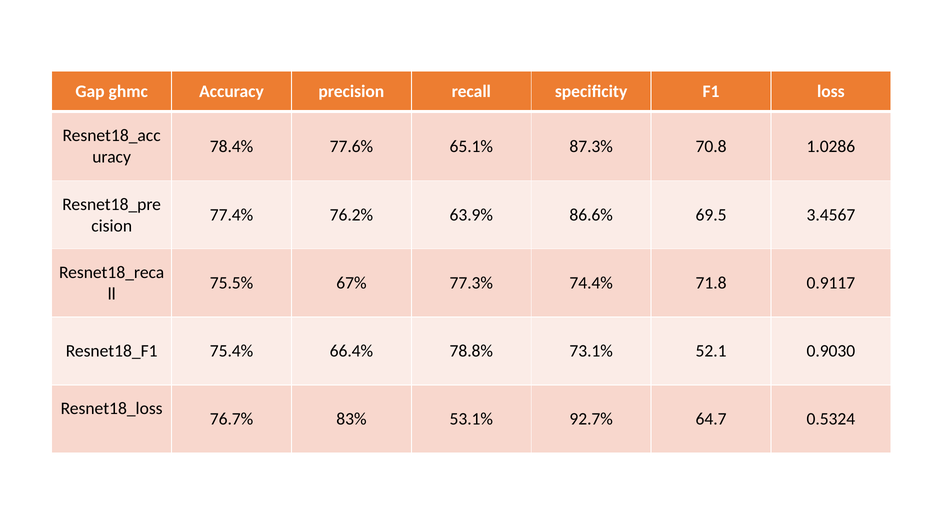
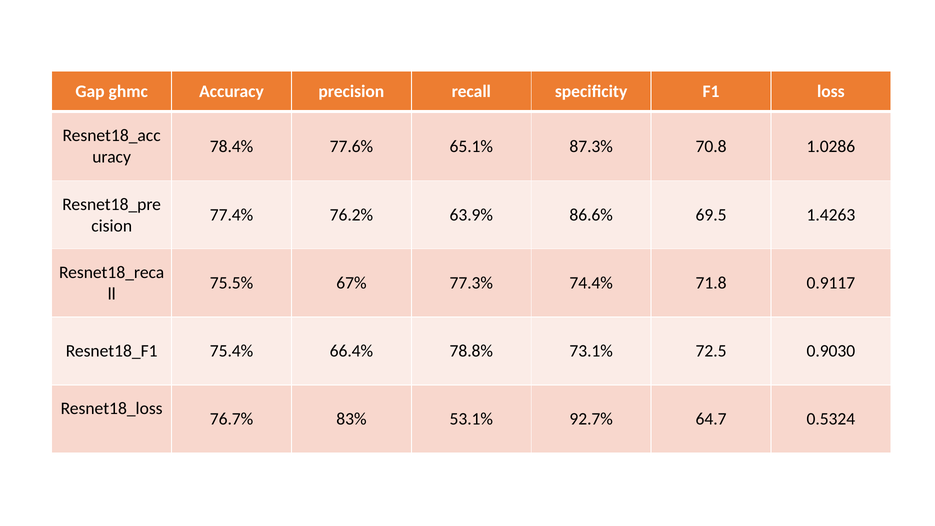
3.4567: 3.4567 -> 1.4263 (831, 215)
52.1: 52.1 -> 72.5 (711, 351)
